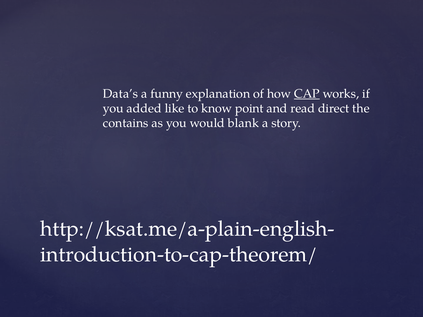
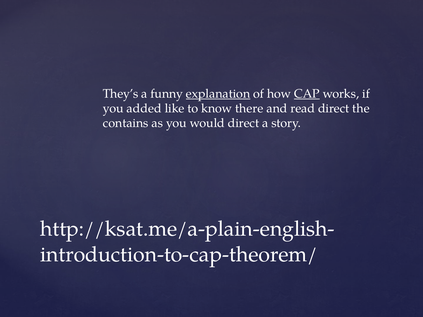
Data’s: Data’s -> They’s (121, 94)
explanation underline: none -> present (218, 94)
point: point -> there (249, 109)
would blank: blank -> direct (244, 123)
